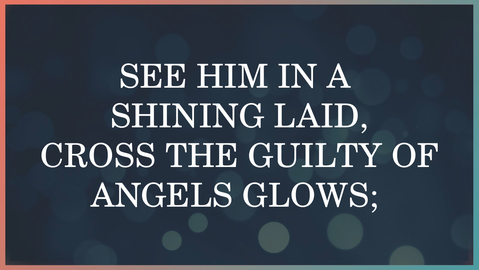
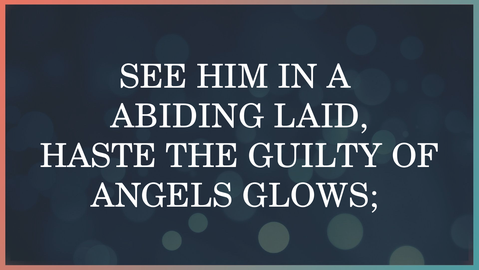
SHINING: SHINING -> ABIDING (187, 116)
CROSS: CROSS -> HASTE (98, 156)
